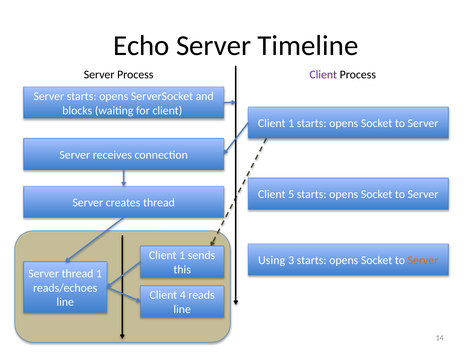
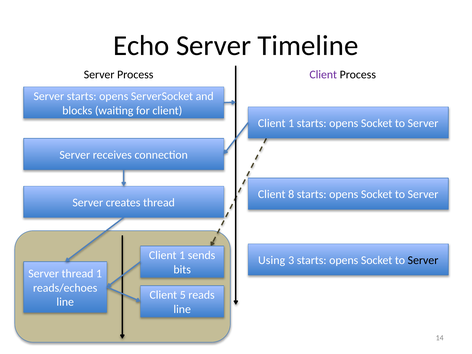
5: 5 -> 8 (291, 194)
Server colour: orange -> black (423, 260)
this: this -> bits (182, 270)
4: 4 -> 5 (183, 295)
